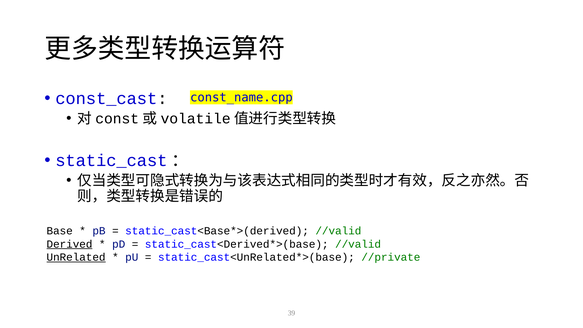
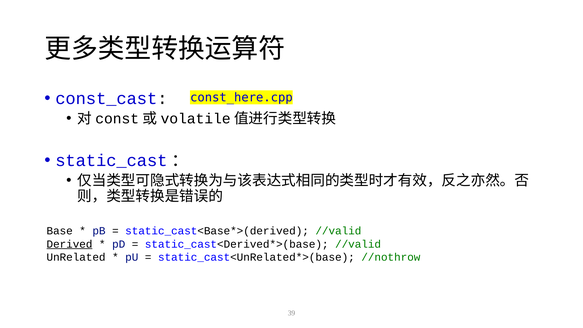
const_name.cpp: const_name.cpp -> const_here.cpp (241, 98)
UnRelated underline: present -> none (76, 257)
//private: //private -> //nothrow (391, 257)
